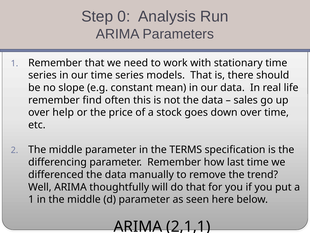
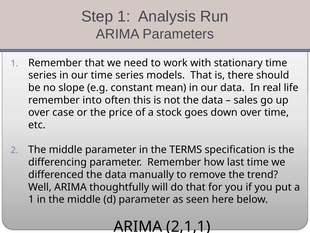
Step 0: 0 -> 1 (124, 17)
find: find -> into (92, 100)
help: help -> case (63, 112)
